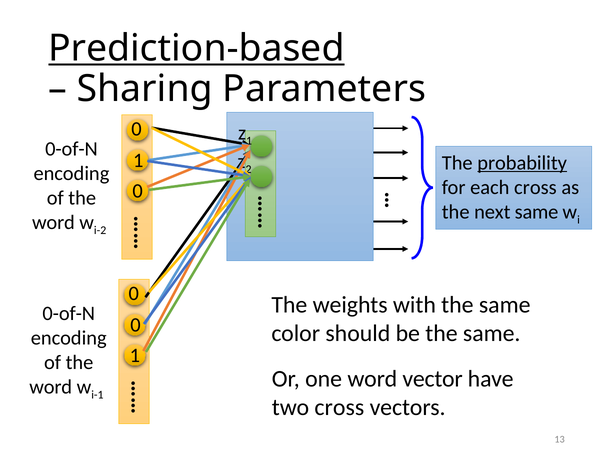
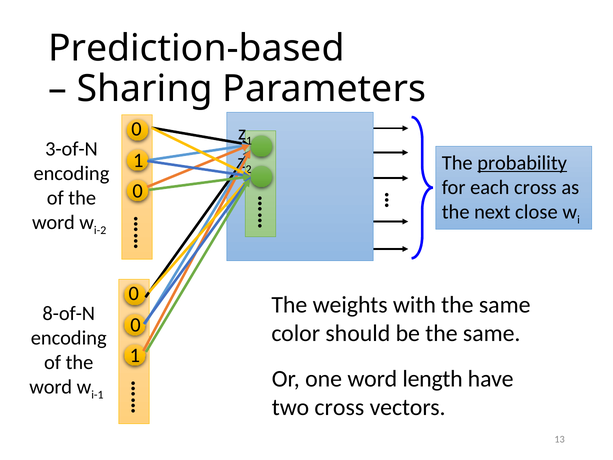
Prediction-based underline: present -> none (196, 48)
0-of-N: 0-of-N -> 3-of-N (71, 149)
next same: same -> close (536, 212)
0-of-N: 0-of-N -> 8-of-N (69, 313)
vector: vector -> length (433, 379)
